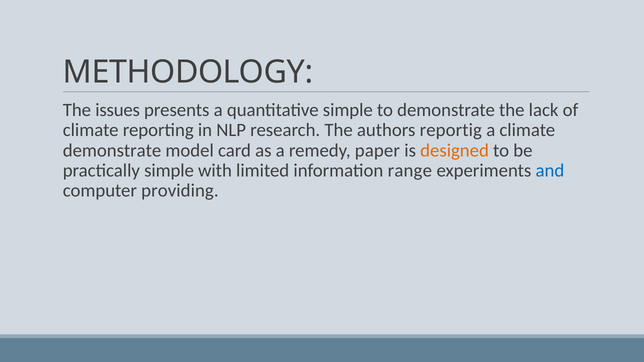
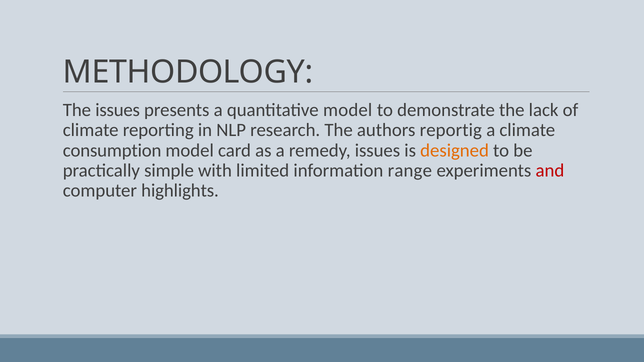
quantitative simple: simple -> model (348, 110)
demonstrate: demonstrate -> consumption (112, 150)
remedy paper: paper -> issues (377, 150)
and colour: blue -> red (550, 171)
providing: providing -> highlights (180, 191)
